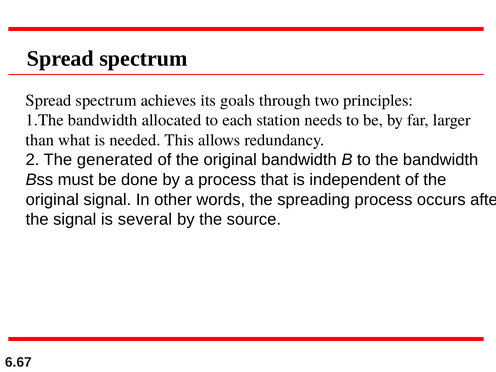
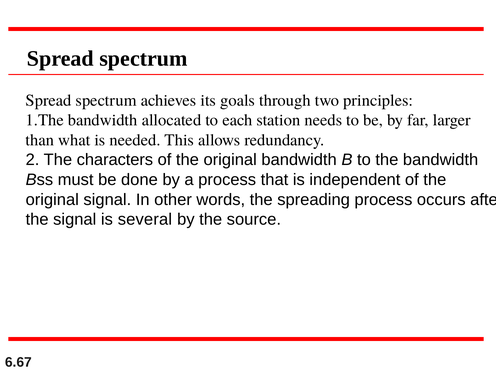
generated: generated -> characters (115, 160)
